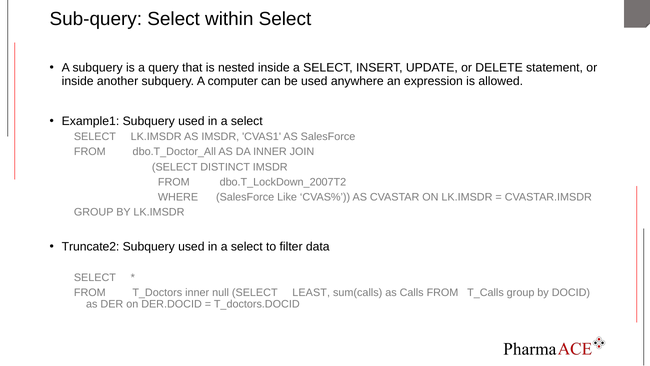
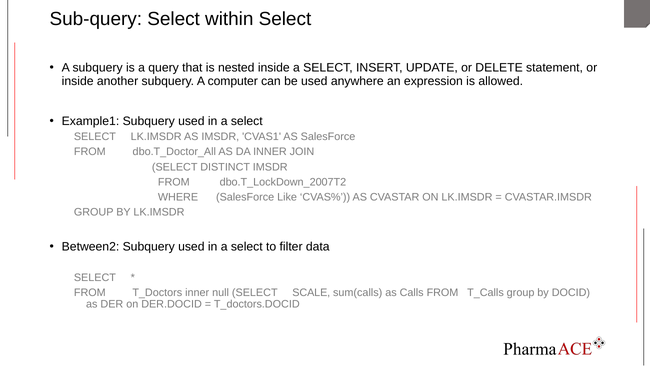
Truncate2: Truncate2 -> Between2 (91, 246)
LEAST: LEAST -> SCALE (311, 292)
